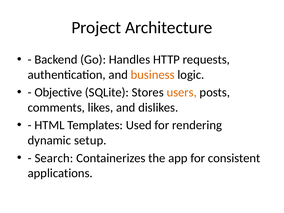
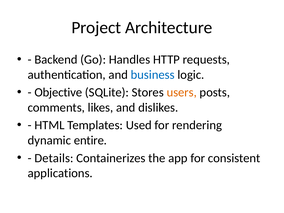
business colour: orange -> blue (153, 75)
setup: setup -> entire (90, 140)
Search: Search -> Details (54, 158)
